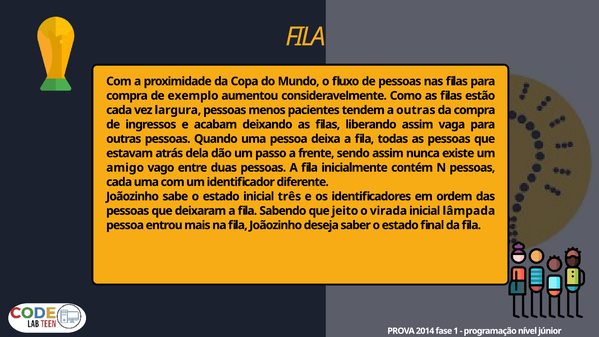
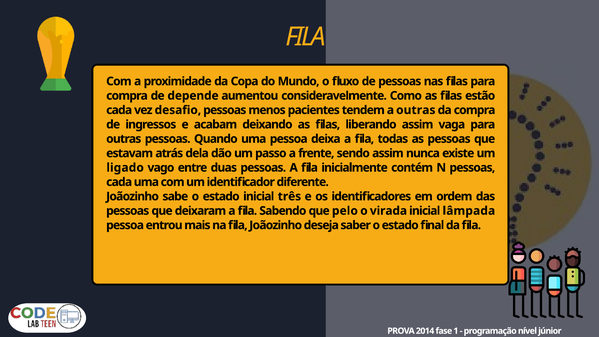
exemplo: exemplo -> depende (193, 96)
largura: largura -> desafio (178, 110)
amigo: amigo -> ligado (125, 168)
jeito: jeito -> pelo (345, 211)
